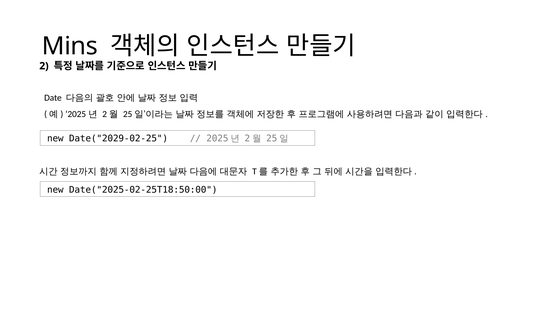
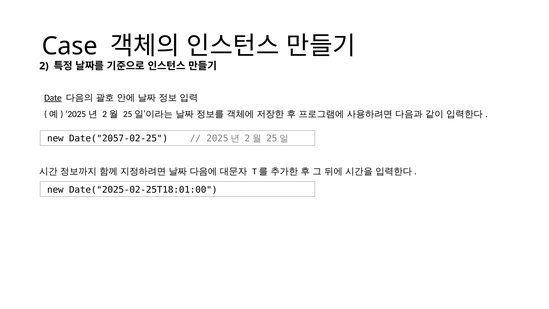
Mins: Mins -> Case (70, 46)
Date underline: none -> present (53, 98)
Date("2029-02-25: Date("2029-02-25 -> Date("2057-02-25 (119, 139)
Date("2025-02-25T18:50:00: Date("2025-02-25T18:50:00 -> Date("2025-02-25T18:01:00 (143, 190)
